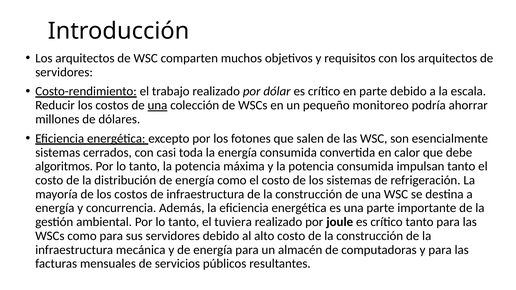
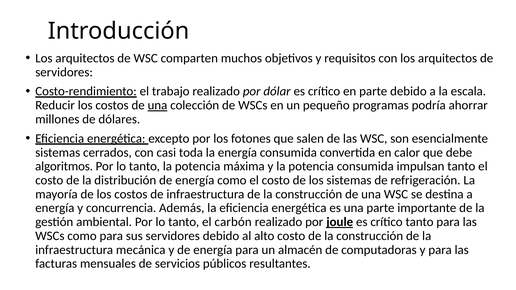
monitoreo: monitoreo -> programas (381, 105)
tuviera: tuviera -> carbón (233, 222)
joule underline: none -> present (340, 222)
